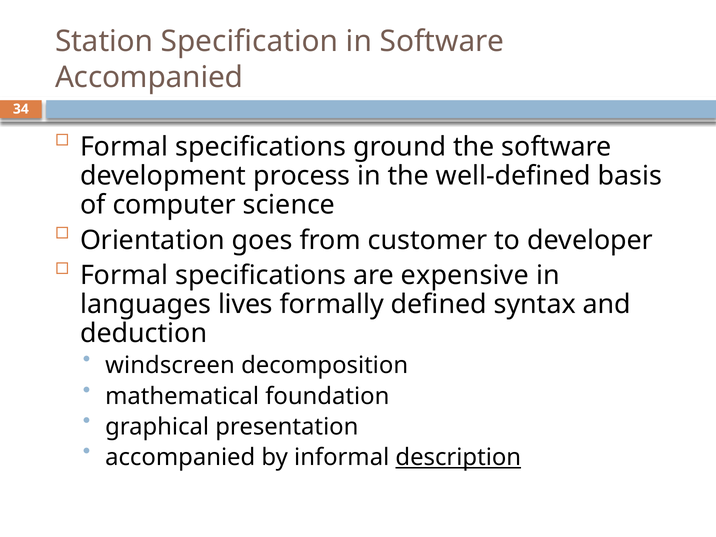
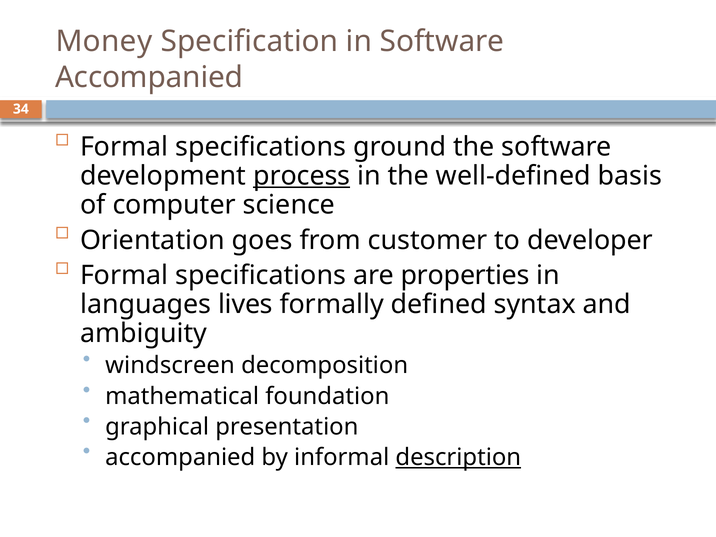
Station: Station -> Money (104, 41)
process underline: none -> present (302, 176)
expensive: expensive -> properties (465, 275)
deduction: deduction -> ambiguity (144, 334)
